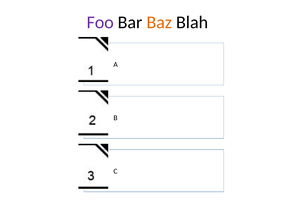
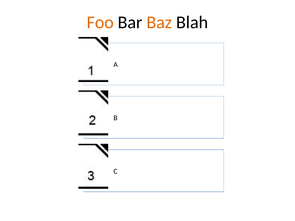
Foo colour: purple -> orange (100, 22)
